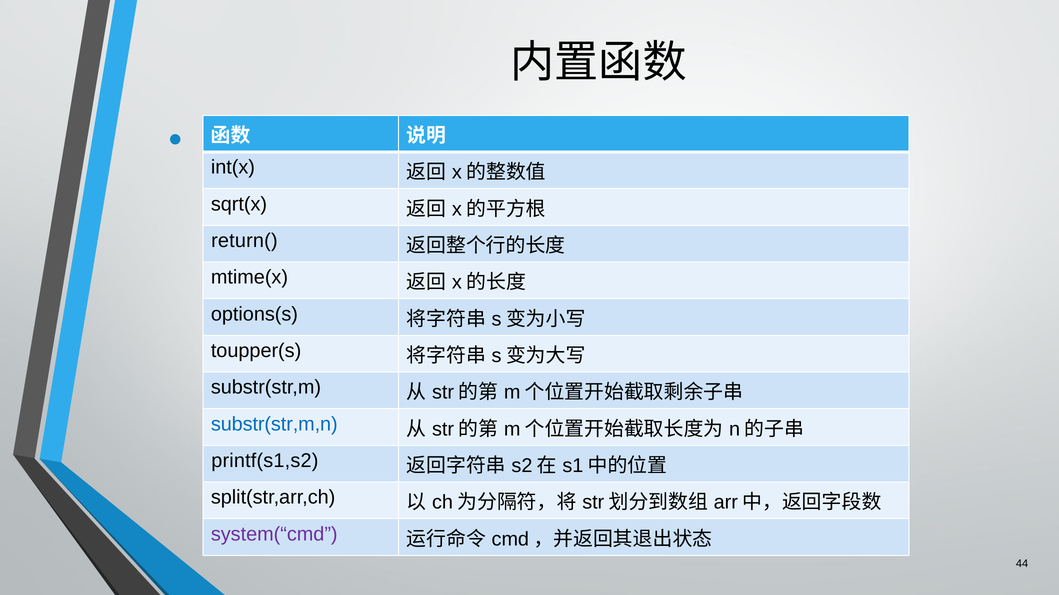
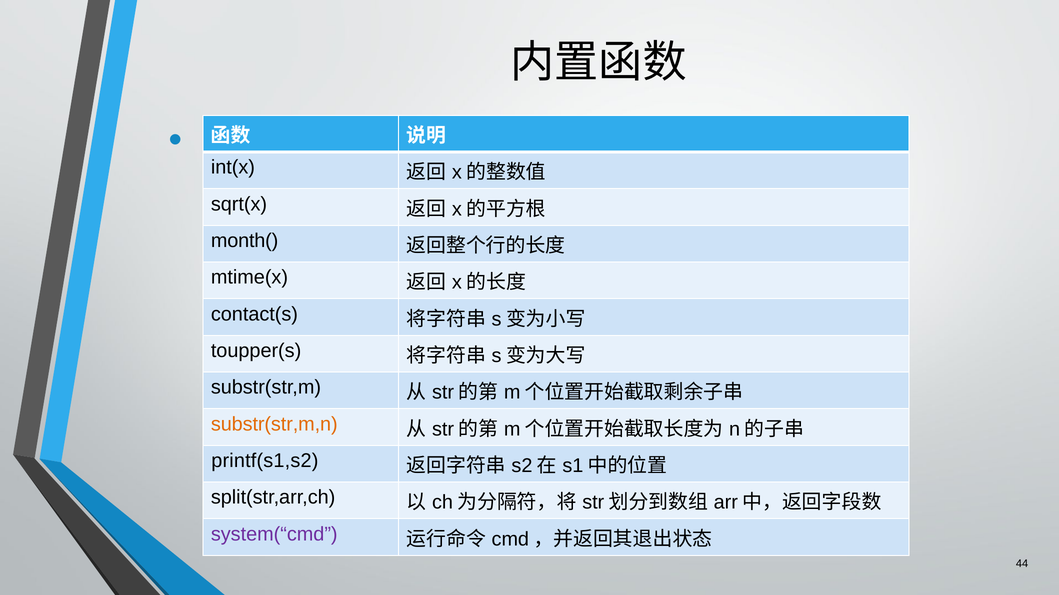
return(: return( -> month( (245, 241)
options(s: options(s -> contact(s (254, 314)
substr(str,m,n colour: blue -> orange (274, 425)
